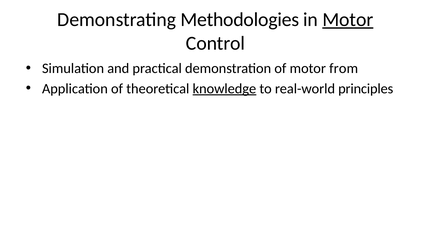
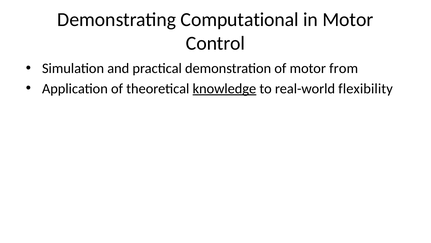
Methodologies: Methodologies -> Computational (240, 19)
Motor underline: present -> none (348, 19)
principles: principles -> flexibility (366, 88)
